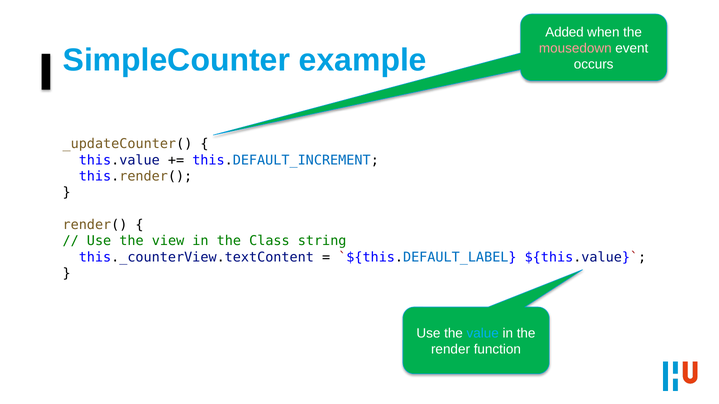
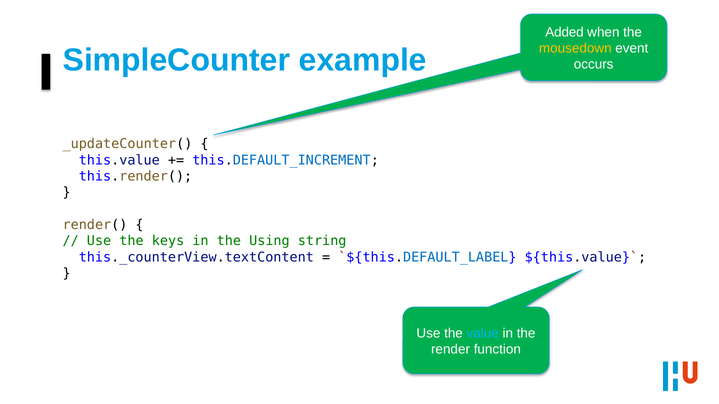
mousedown colour: pink -> yellow (575, 48)
view: view -> keys (168, 241)
Class: Class -> Using (269, 241)
